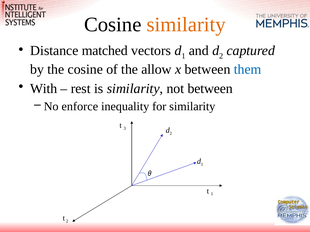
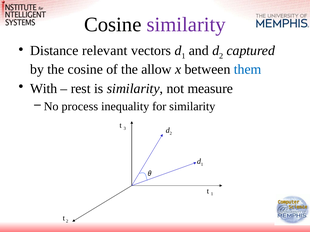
similarity colour: orange -> purple (186, 25)
matched: matched -> relevant (105, 51)
not between: between -> measure (210, 89)
enforce: enforce -> process (80, 107)
